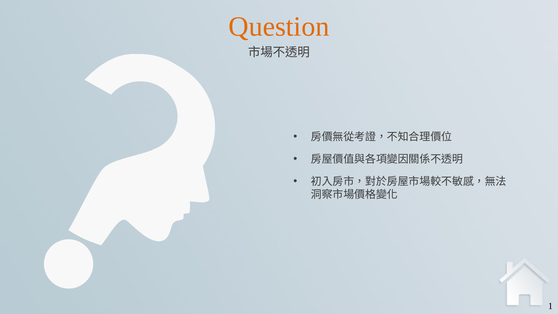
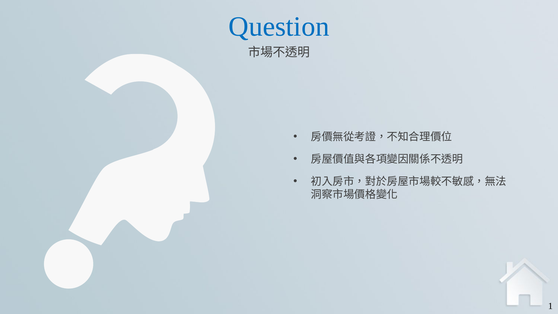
Question colour: orange -> blue (279, 27)
